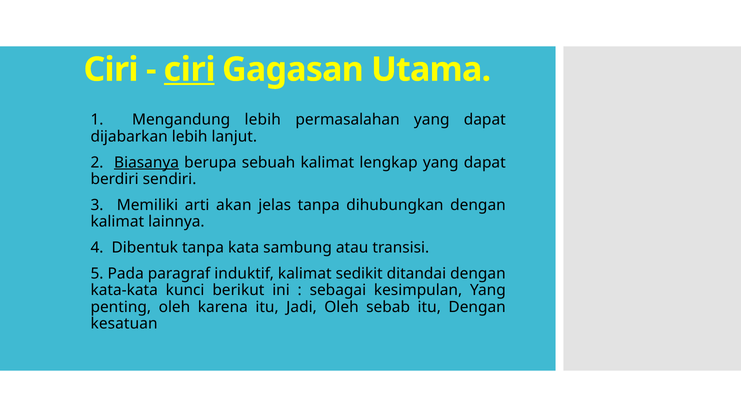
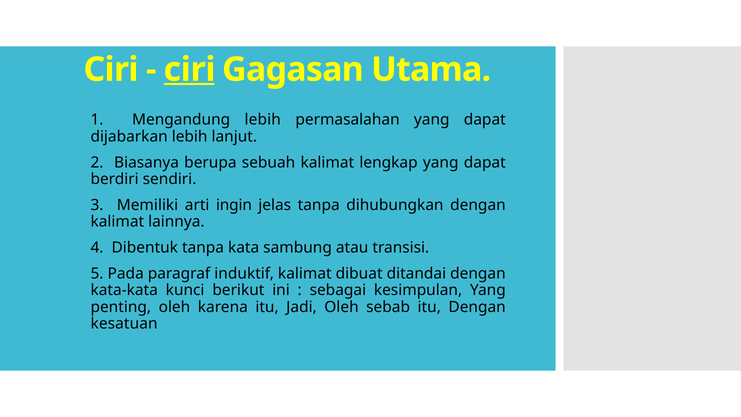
Biasanya underline: present -> none (147, 162)
akan: akan -> ingin (234, 205)
sedikit: sedikit -> dibuat (359, 273)
